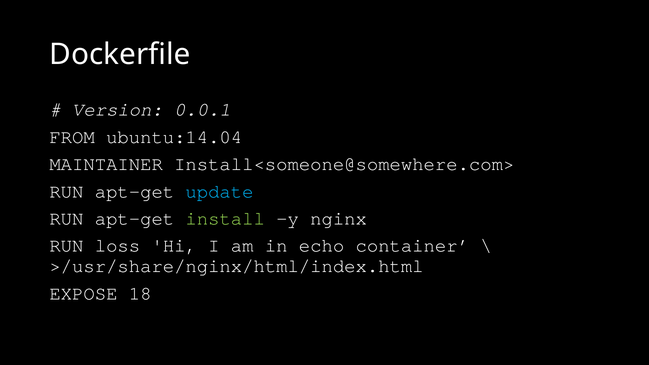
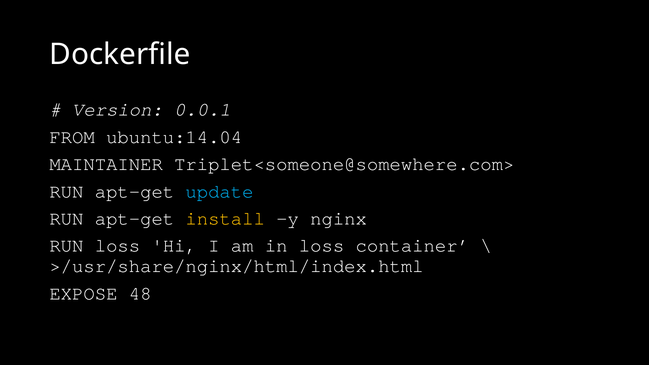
Install<someone@somewhere.com>: Install<someone@somewhere.com> -> Triplet<someone@somewhere.com> (344, 164)
install colour: light green -> yellow (225, 219)
in echo: echo -> loss (322, 246)
18: 18 -> 48 (140, 293)
